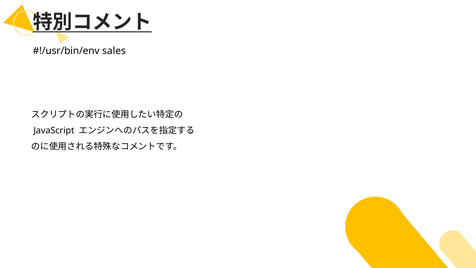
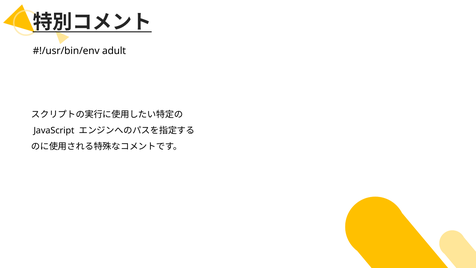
sales: sales -> adult (114, 51)
